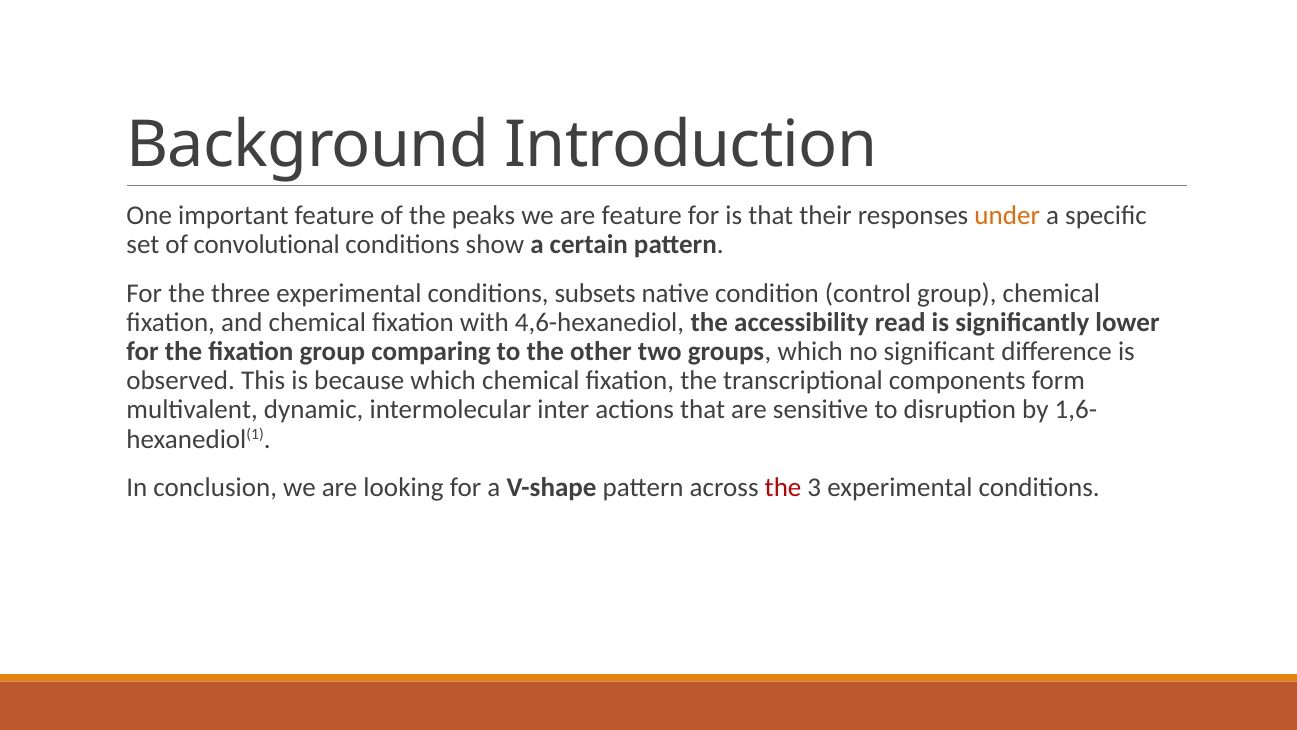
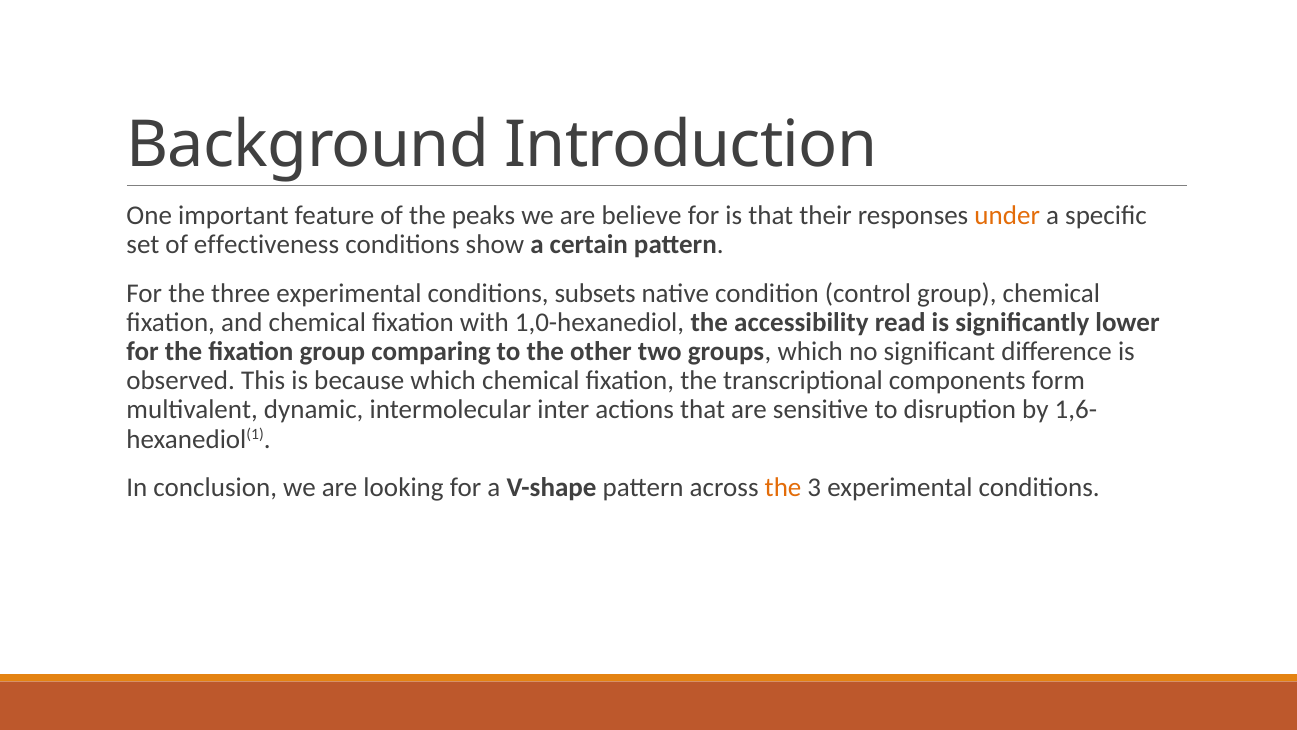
are feature: feature -> believe (642, 216)
convolutional: convolutional -> effectiveness (267, 245)
4,6-hexanediol: 4,6-hexanediol -> 1,0-hexanediol (600, 322)
the colour: red -> orange (783, 487)
